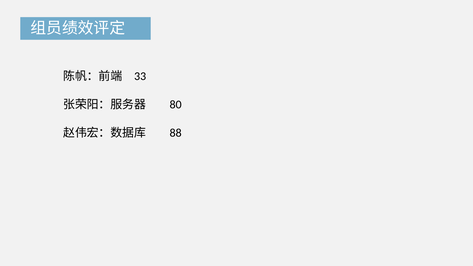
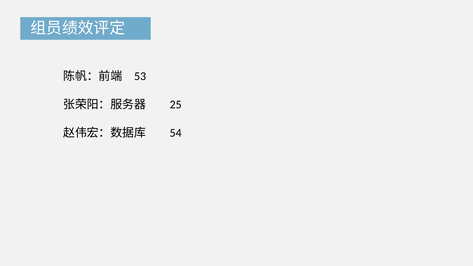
33: 33 -> 53 (140, 76)
80: 80 -> 25 (176, 105)
88: 88 -> 54 (176, 133)
